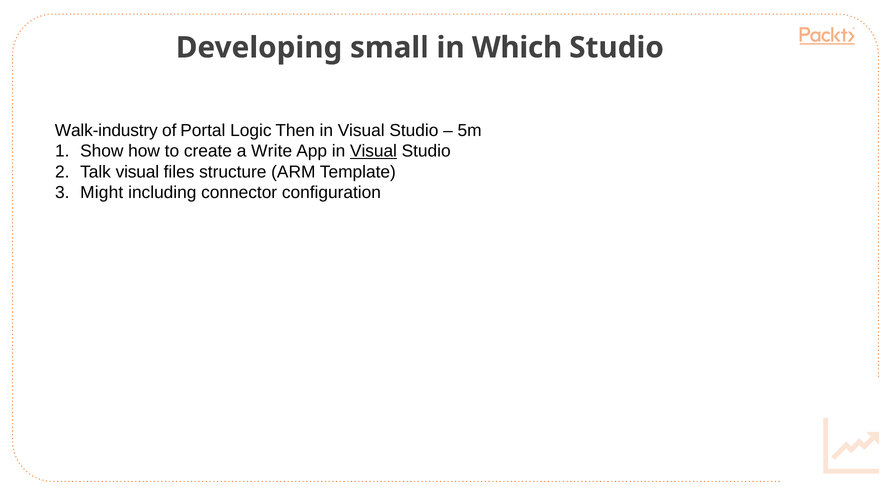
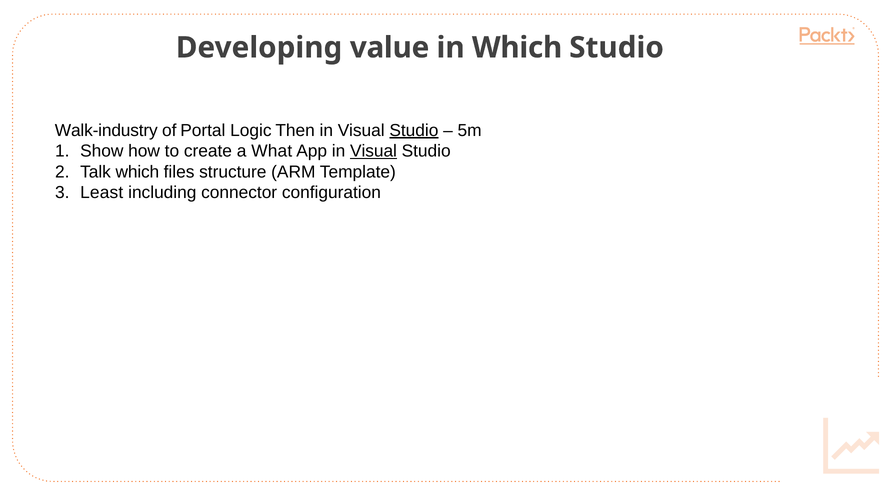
small: small -> value (390, 48)
Studio underline: none -> present (414, 130)
Write: Write -> What (272, 151)
Talk visual: visual -> which (137, 172)
Might: Might -> Least (102, 193)
